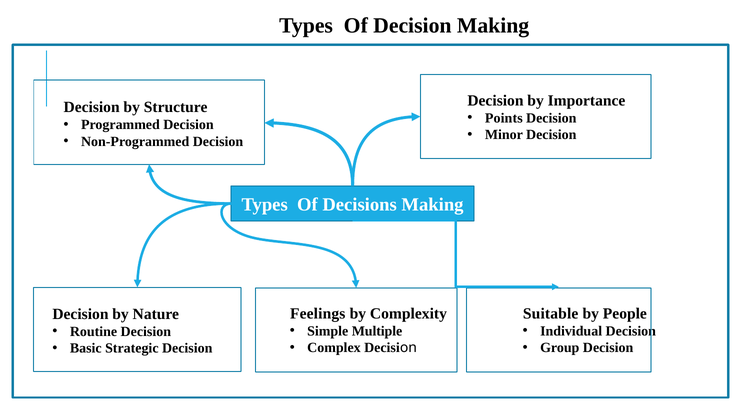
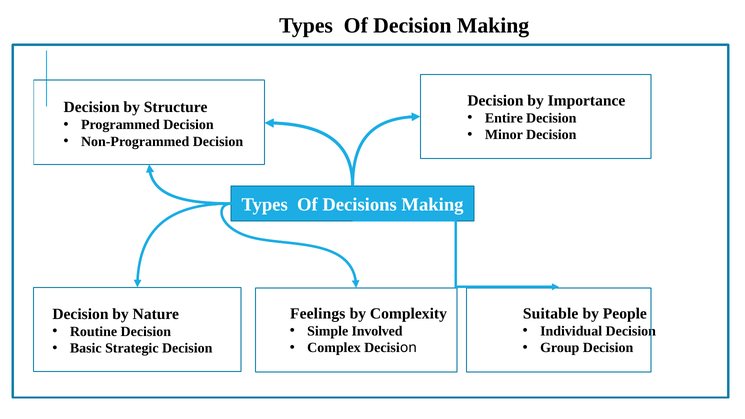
Points: Points -> Entire (504, 118)
Multiple: Multiple -> Involved (377, 331)
